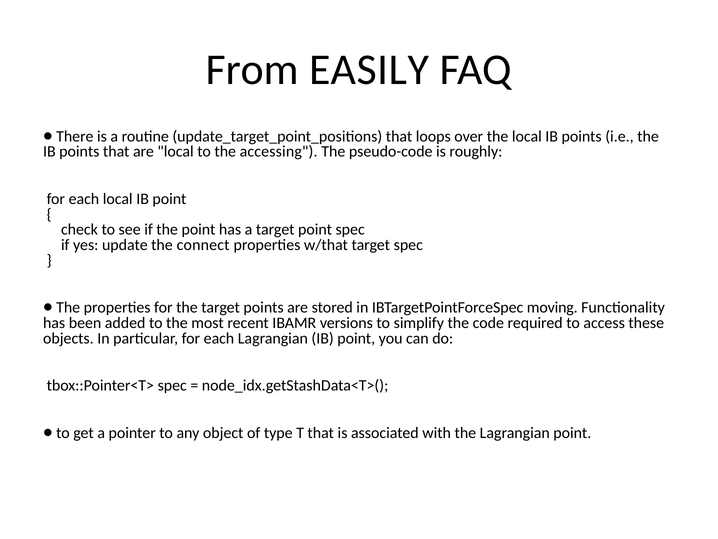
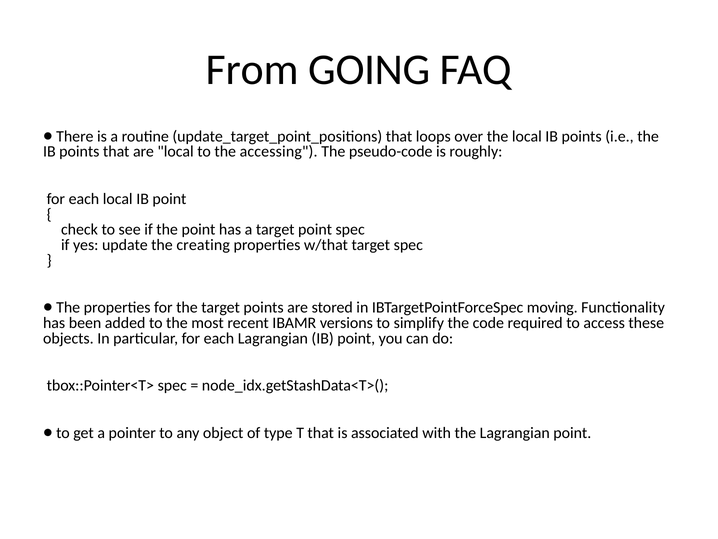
EASILY: EASILY -> GOING (369, 70)
connect: connect -> creating (203, 245)
